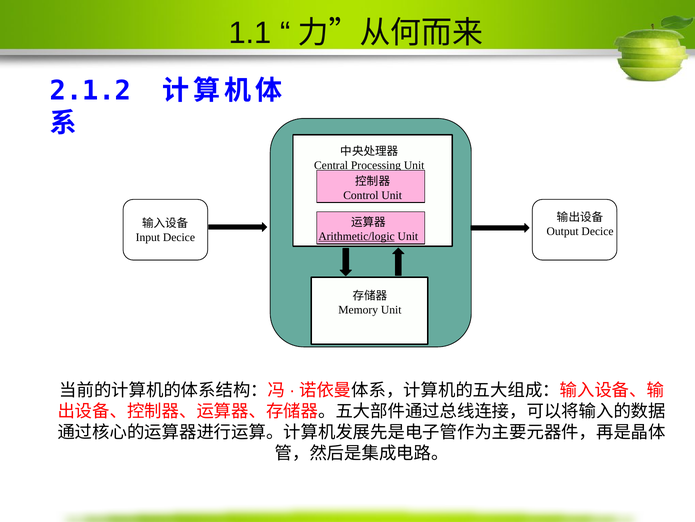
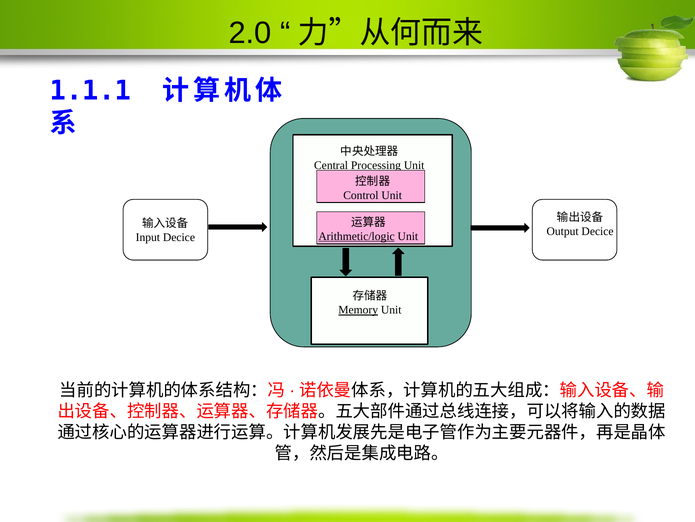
1.1: 1.1 -> 2.0 (250, 33)
2.1.2: 2.1.2 -> 1.1.1 (91, 91)
Memory underline: none -> present (358, 309)
